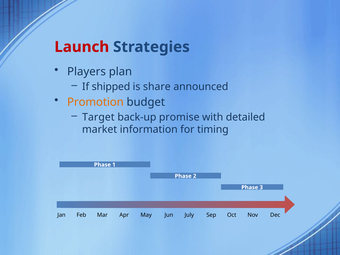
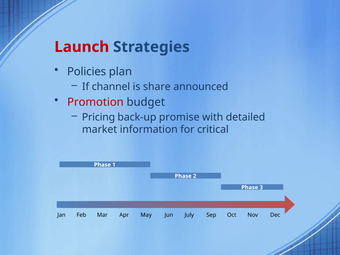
Players: Players -> Policies (87, 72)
shipped: shipped -> channel (111, 87)
Promotion colour: orange -> red (95, 102)
Target: Target -> Pricing (98, 117)
timing: timing -> critical (213, 130)
